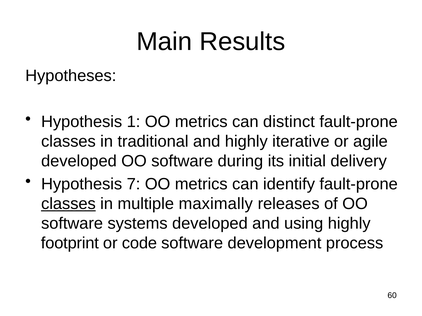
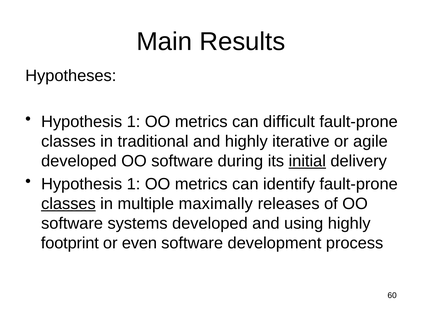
distinct: distinct -> difficult (289, 122)
initial underline: none -> present (307, 161)
7: 7 -> 1 (133, 184)
code: code -> even (139, 244)
